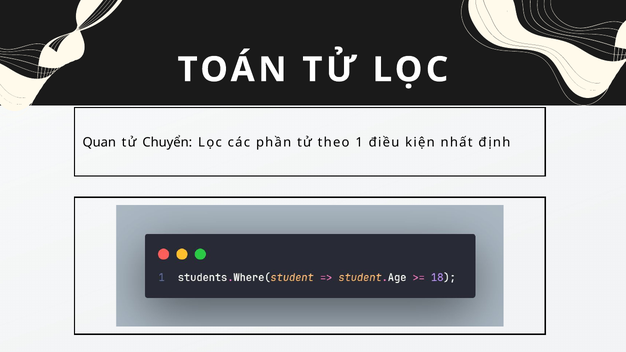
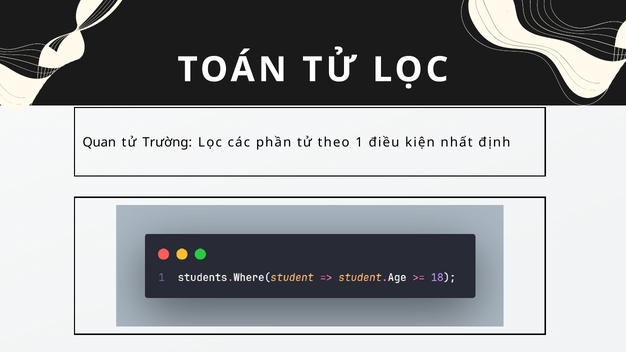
Chuyển: Chuyển -> Trường (167, 142)
